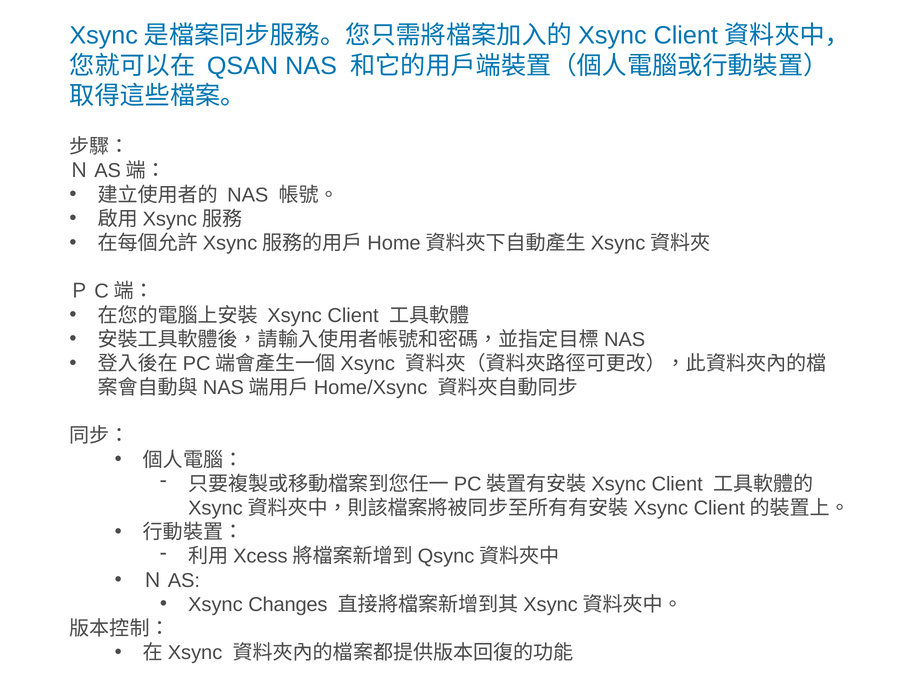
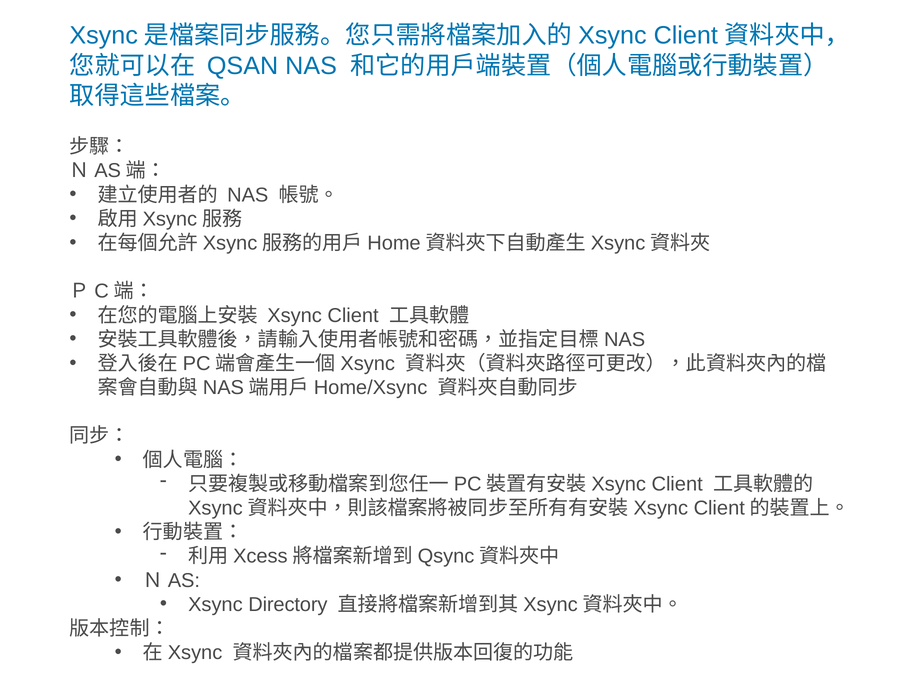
Changes: Changes -> Directory (288, 605)
